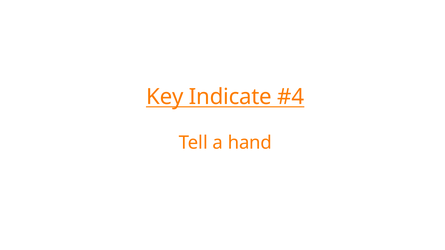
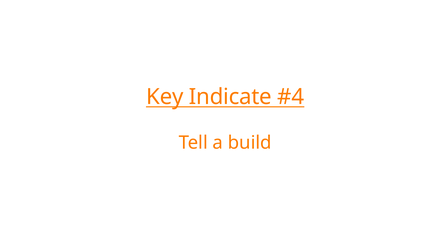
hand: hand -> build (250, 143)
